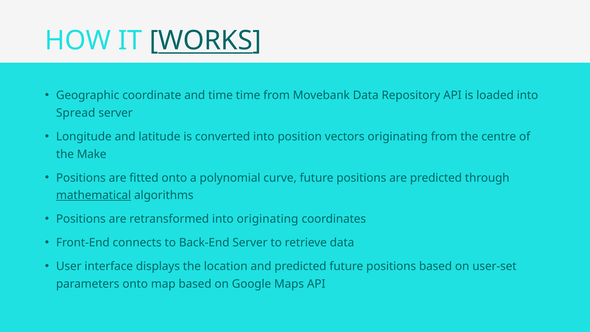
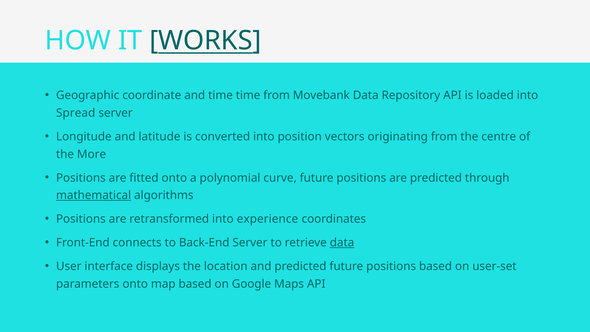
Make: Make -> More (92, 154)
into originating: originating -> experience (268, 219)
data underline: none -> present (342, 243)
